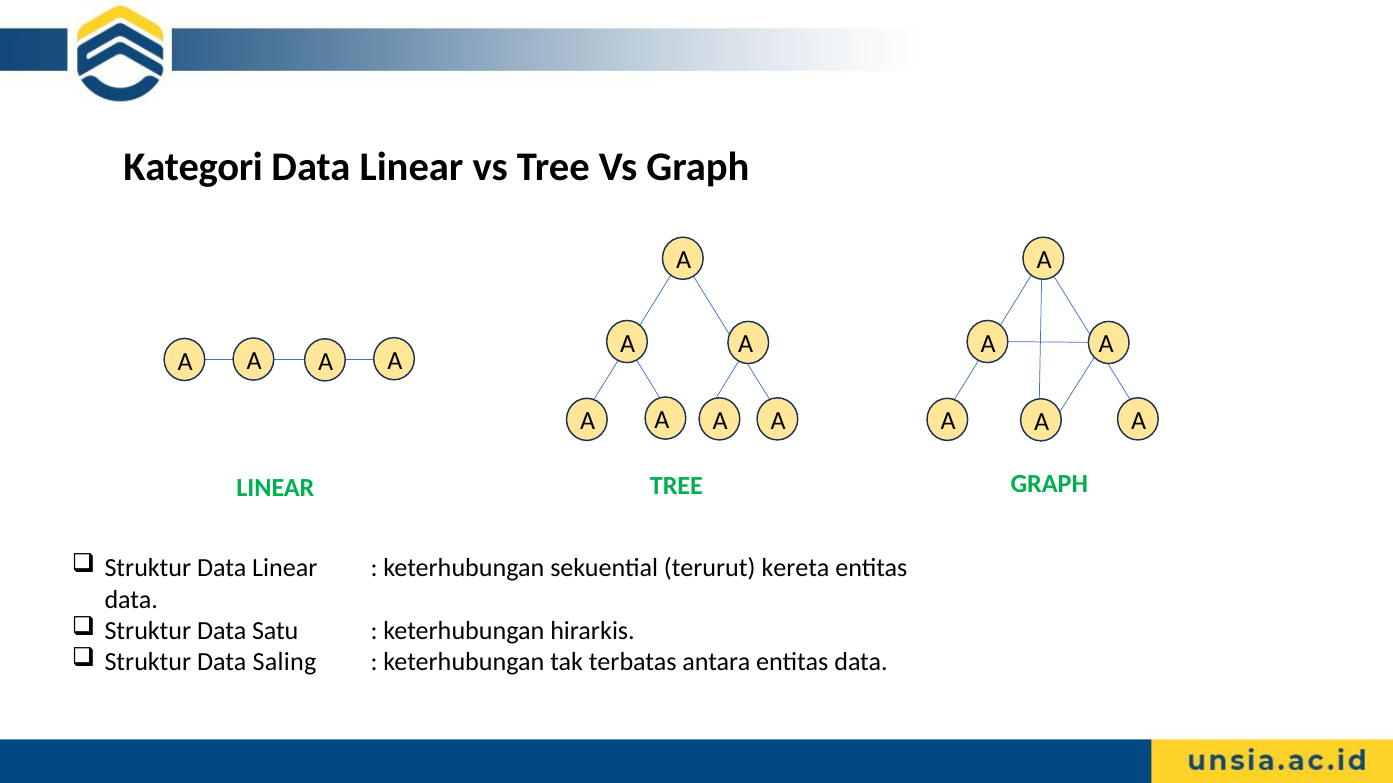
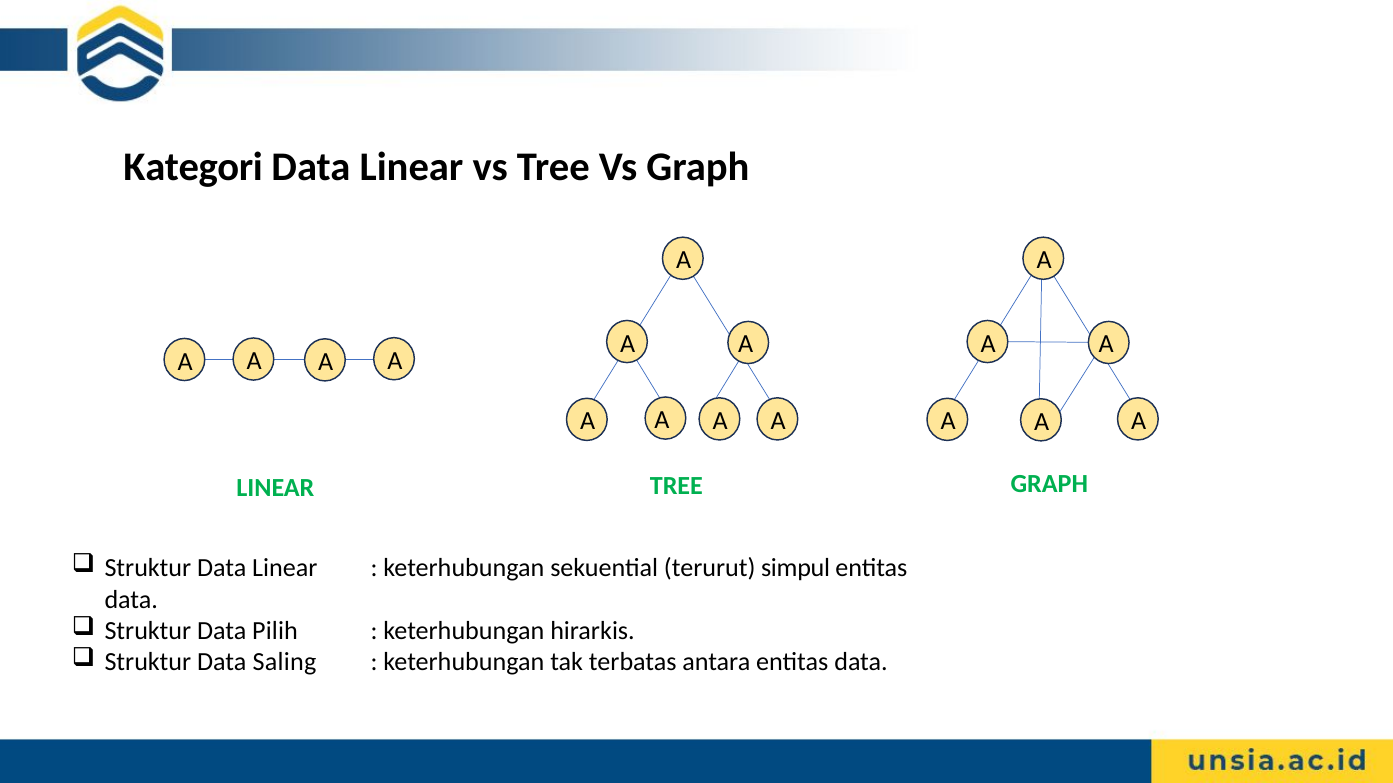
kereta: kereta -> simpul (796, 569)
Satu: Satu -> Pilih (275, 631)
